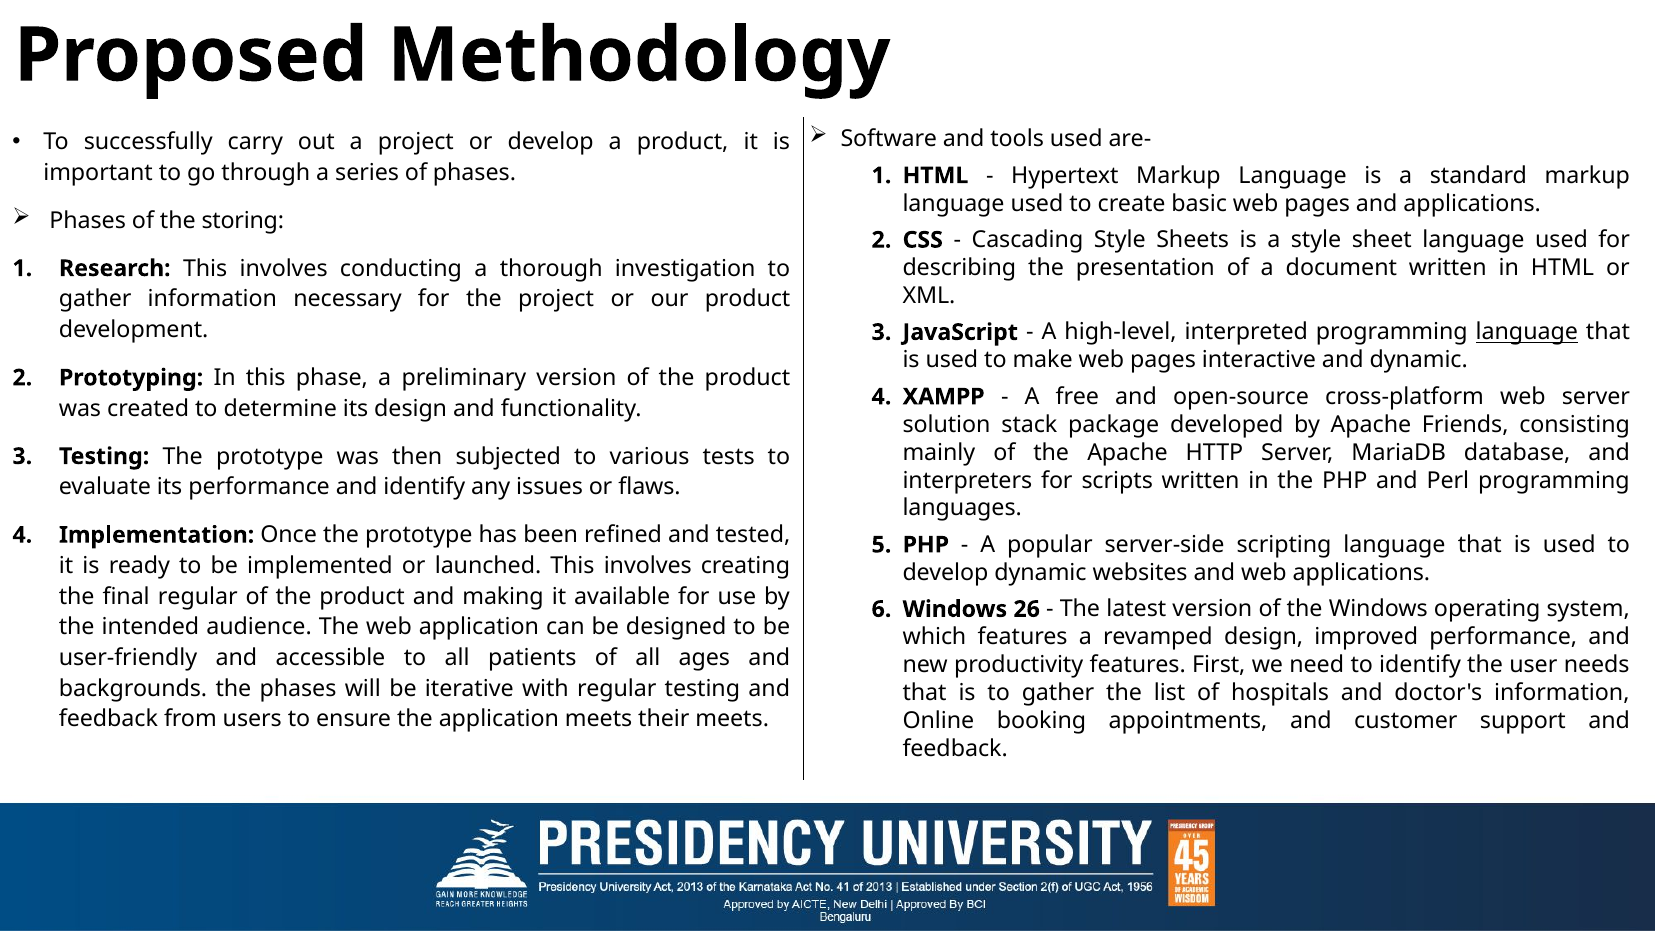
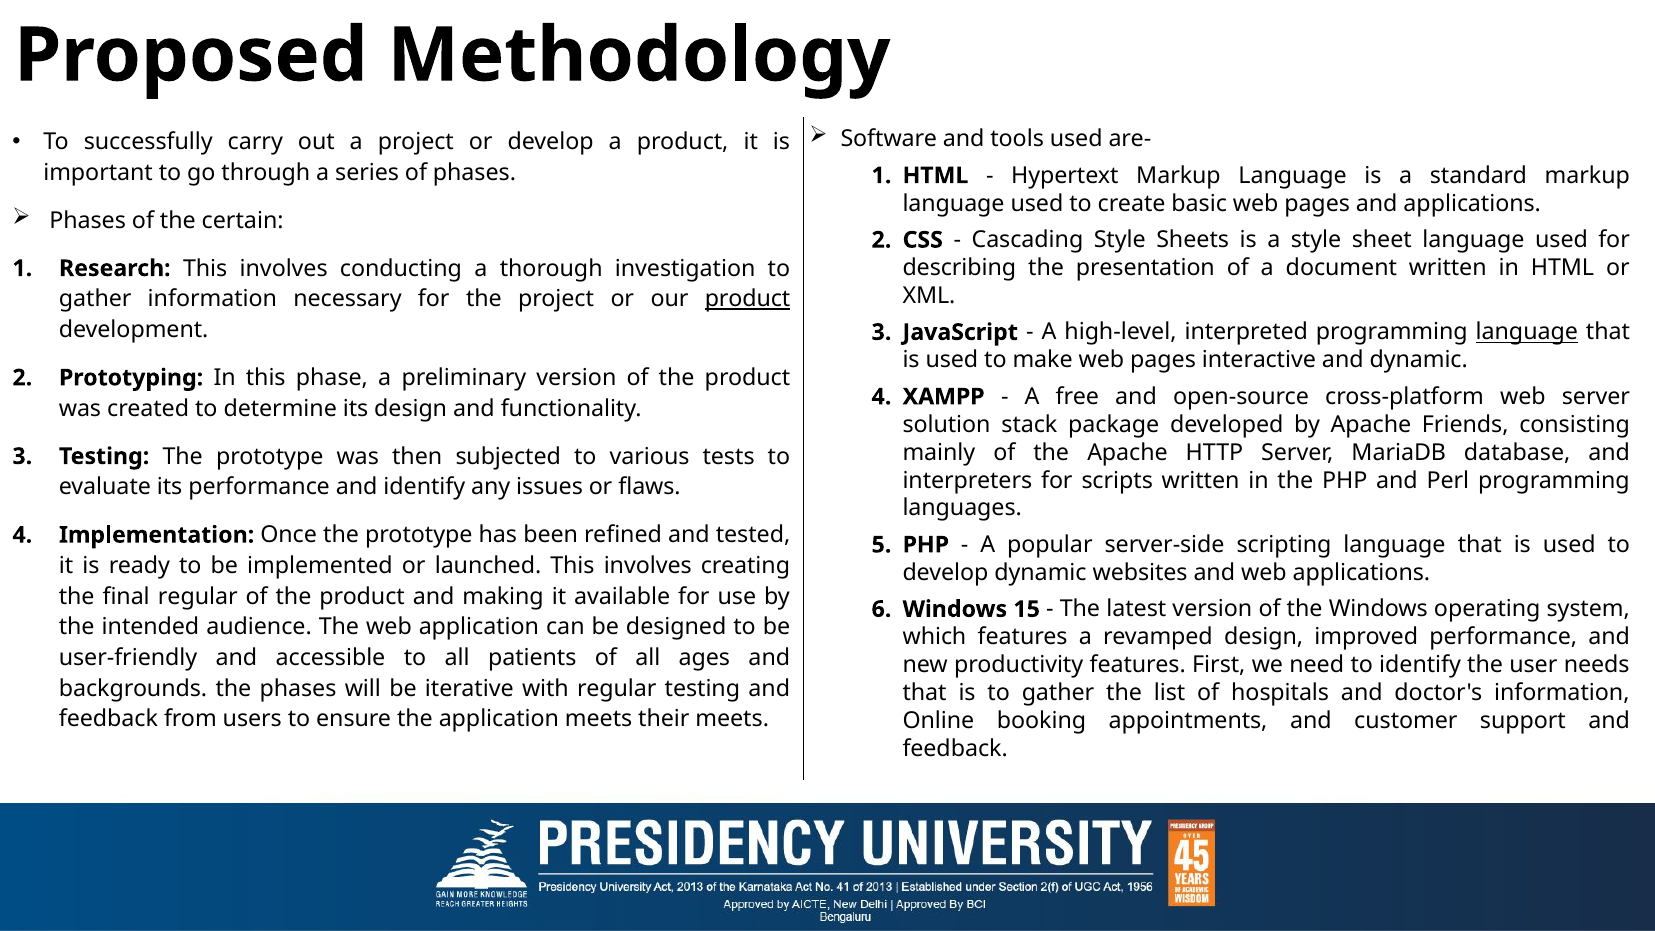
storing: storing -> certain (243, 220)
product underline: none -> present (748, 299)
26: 26 -> 15 (1027, 609)
